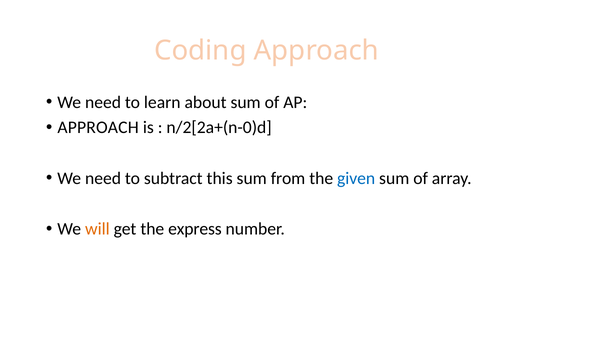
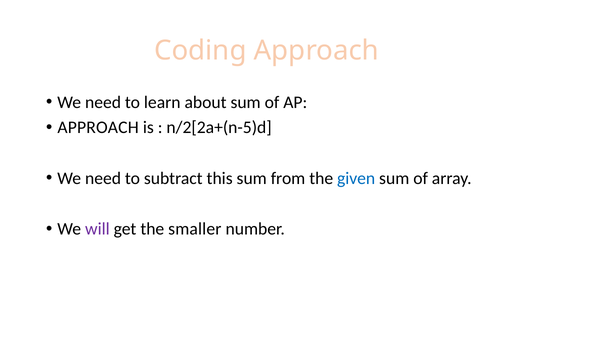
n/2[2a+(n-0)d: n/2[2a+(n-0)d -> n/2[2a+(n-5)d (219, 127)
will colour: orange -> purple (97, 229)
express: express -> smaller (195, 229)
